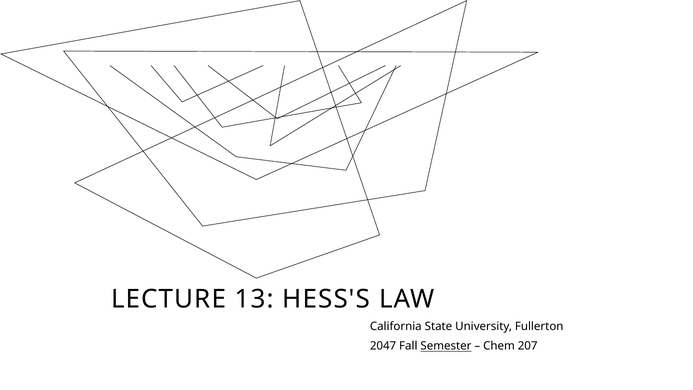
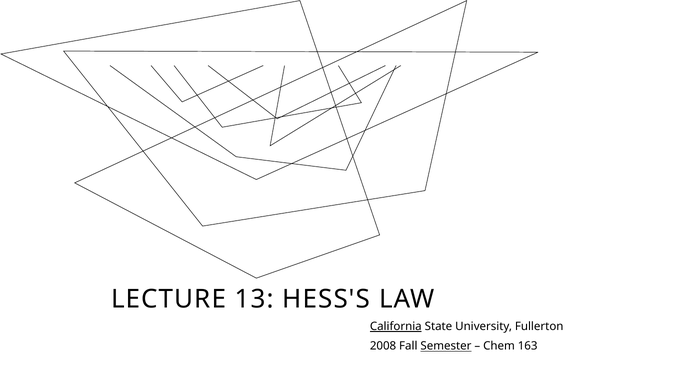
California underline: none -> present (396, 326)
2047: 2047 -> 2008 (383, 346)
207: 207 -> 163 (528, 346)
